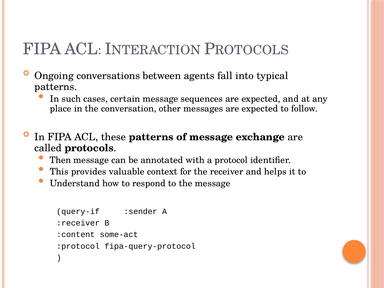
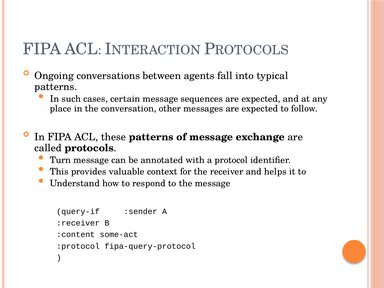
Then: Then -> Turn (60, 160)
